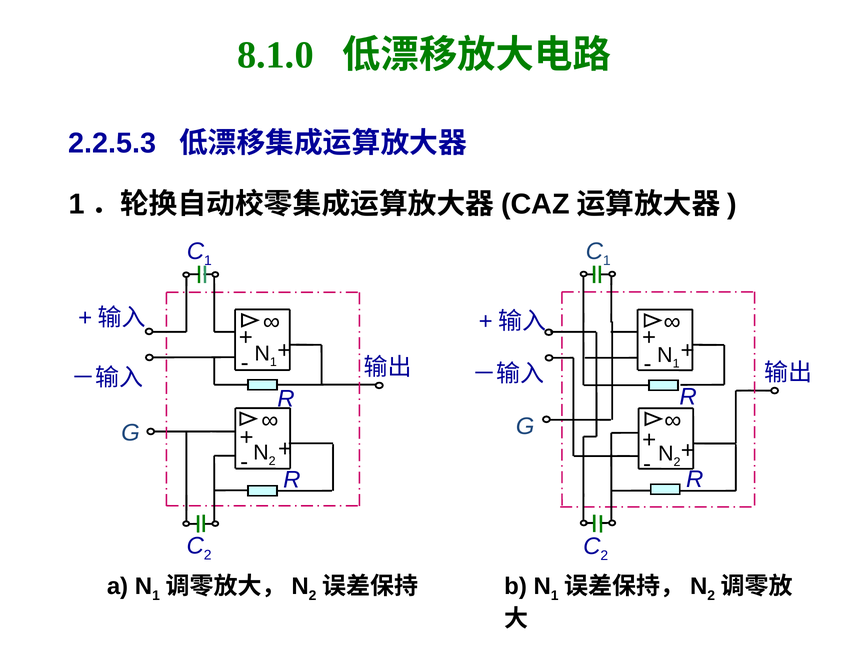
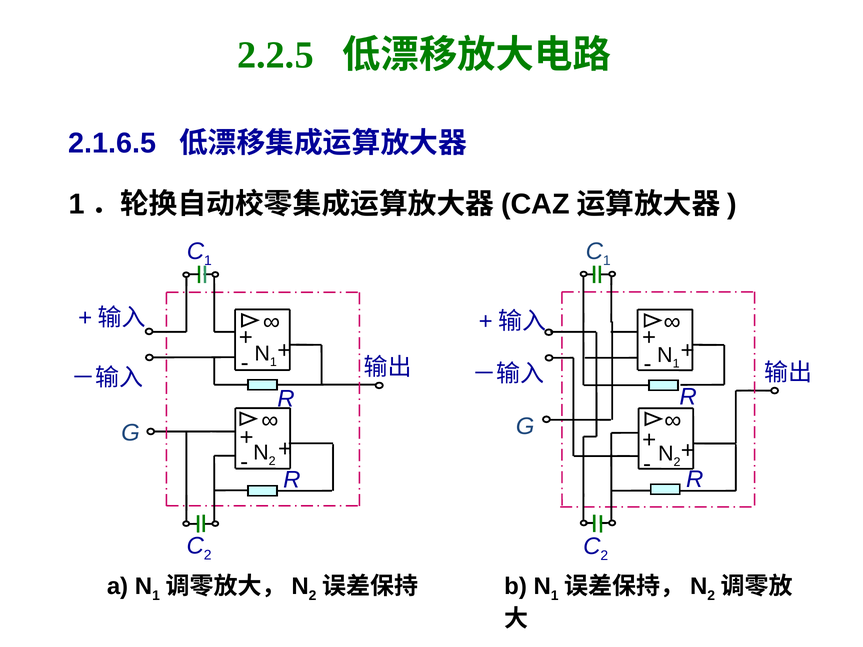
8.1.0: 8.1.0 -> 2.2.5 (275, 55)
2.2.5.3: 2.2.5.3 -> 2.1.6.5 (112, 143)
